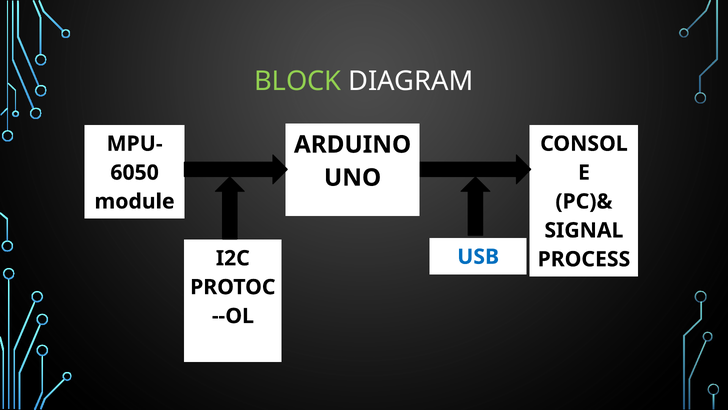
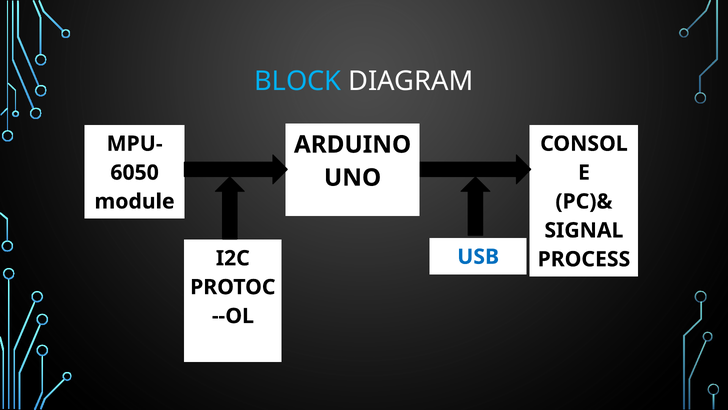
BLOCK colour: light green -> light blue (298, 81)
